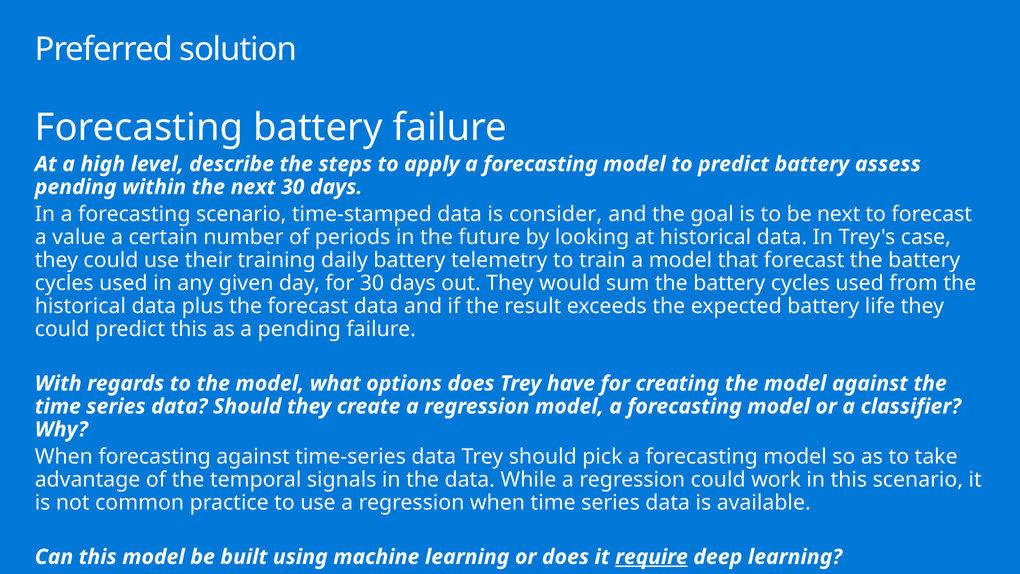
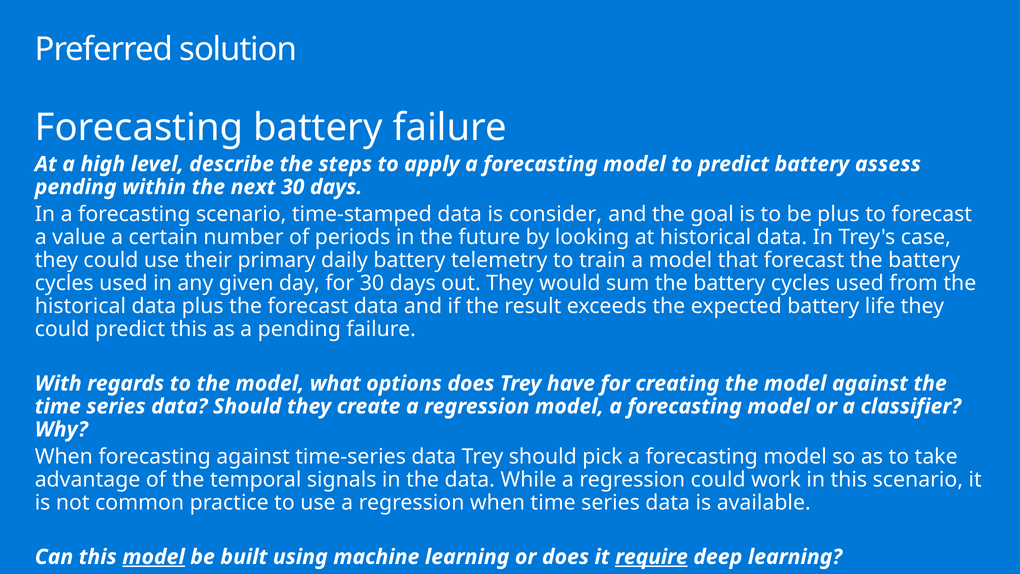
be next: next -> plus (838, 214)
training: training -> primary (277, 260)
model underline: none -> present (154, 557)
